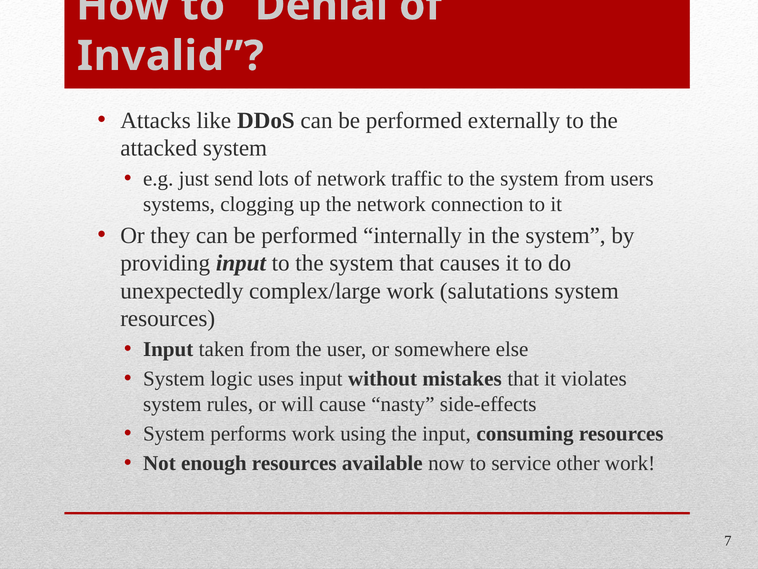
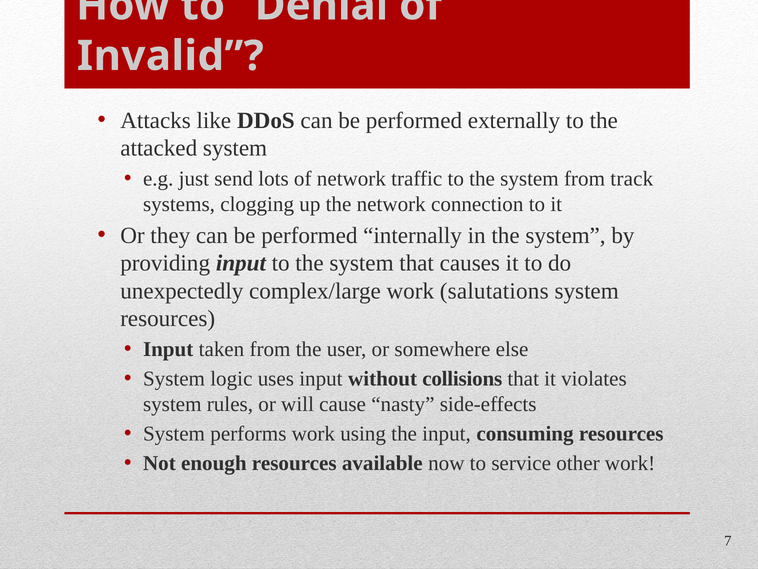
users: users -> track (632, 179)
mistakes: mistakes -> collisions (462, 379)
